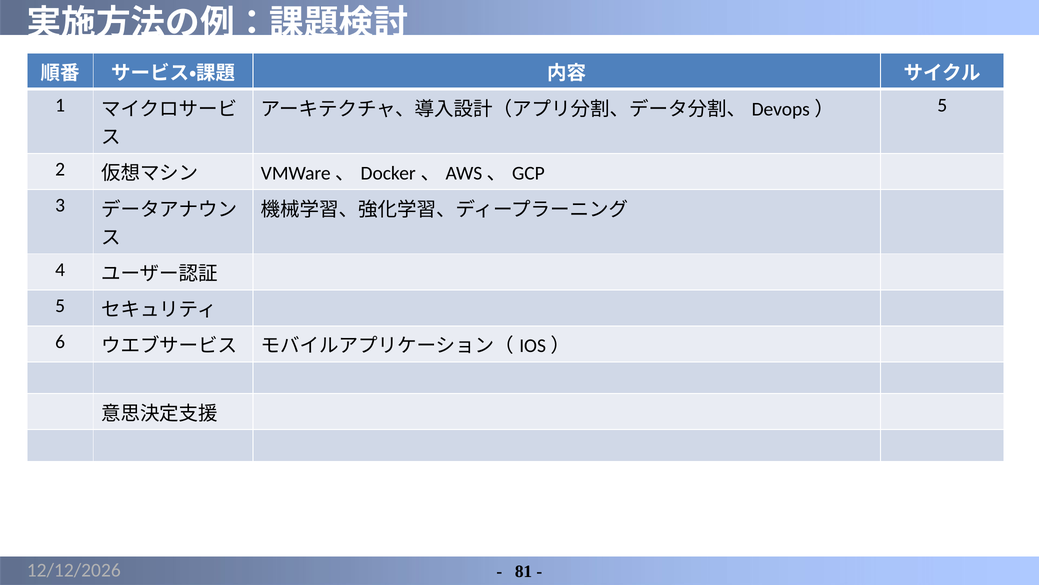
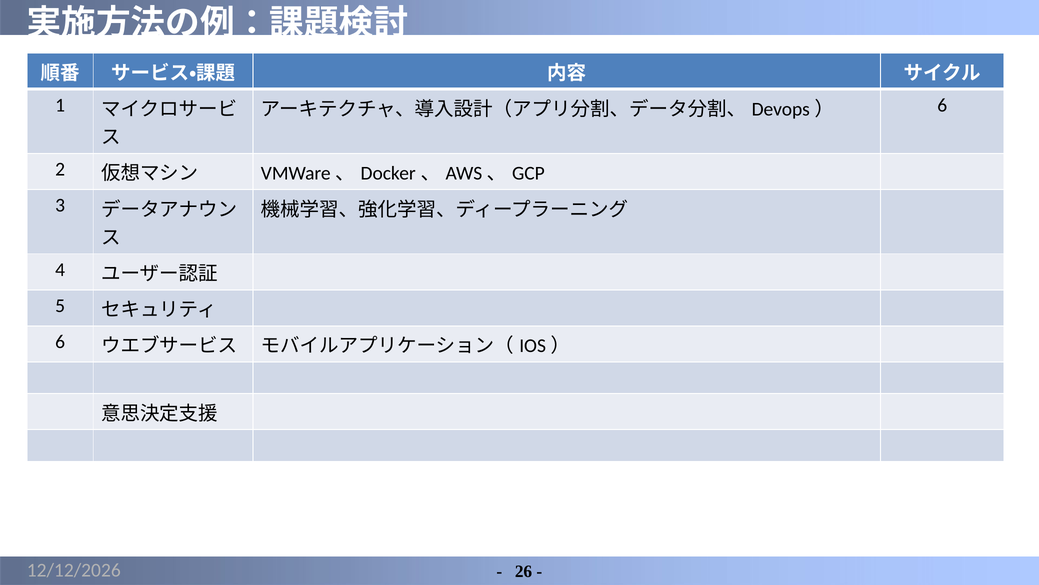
5: 5 -> 6 (942, 105)
81: 81 -> 26 (523, 571)
